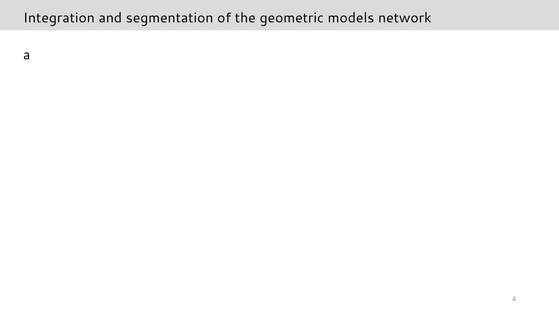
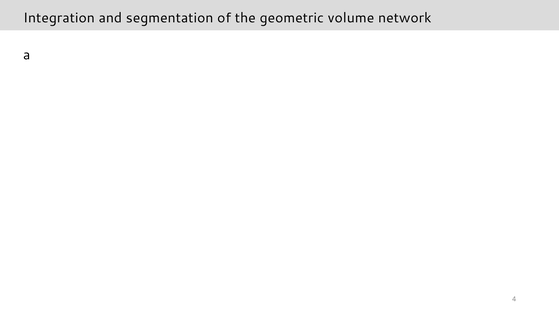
models: models -> volume (351, 18)
